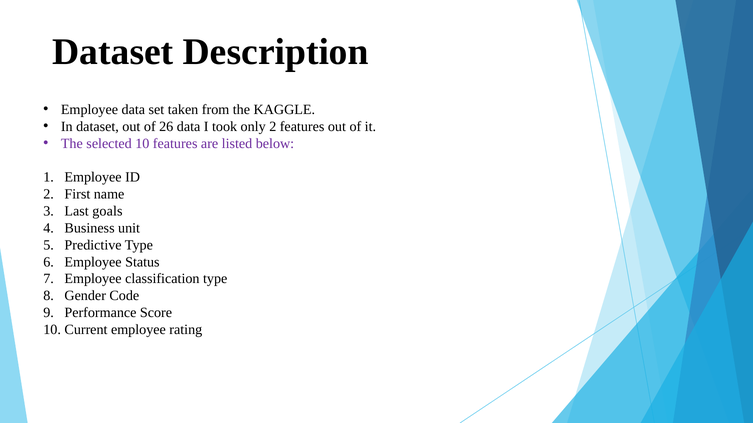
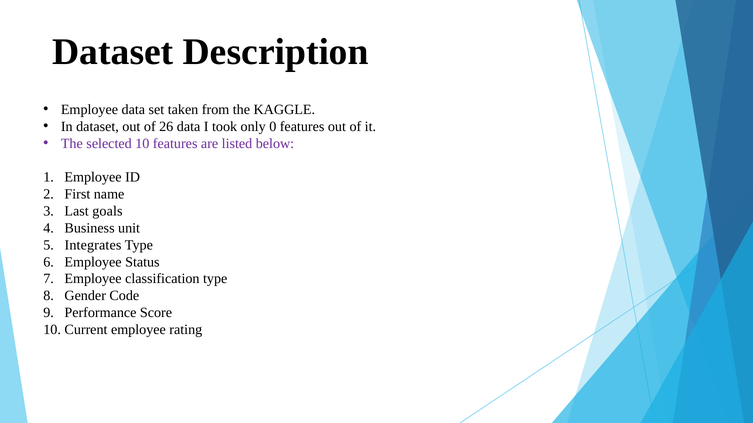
only 2: 2 -> 0 (273, 127)
Predictive: Predictive -> Integrates (93, 245)
